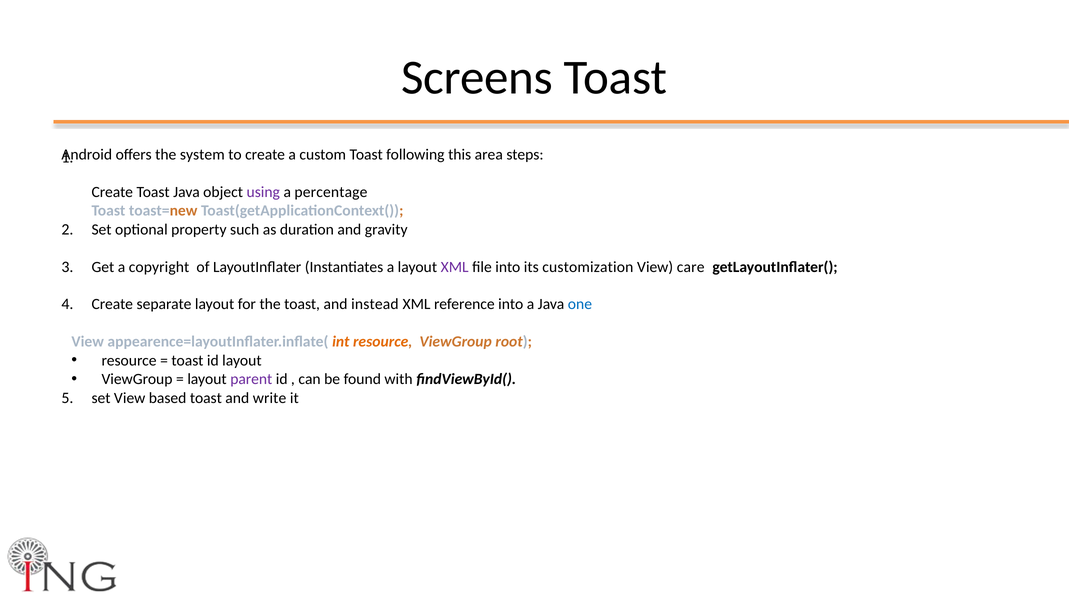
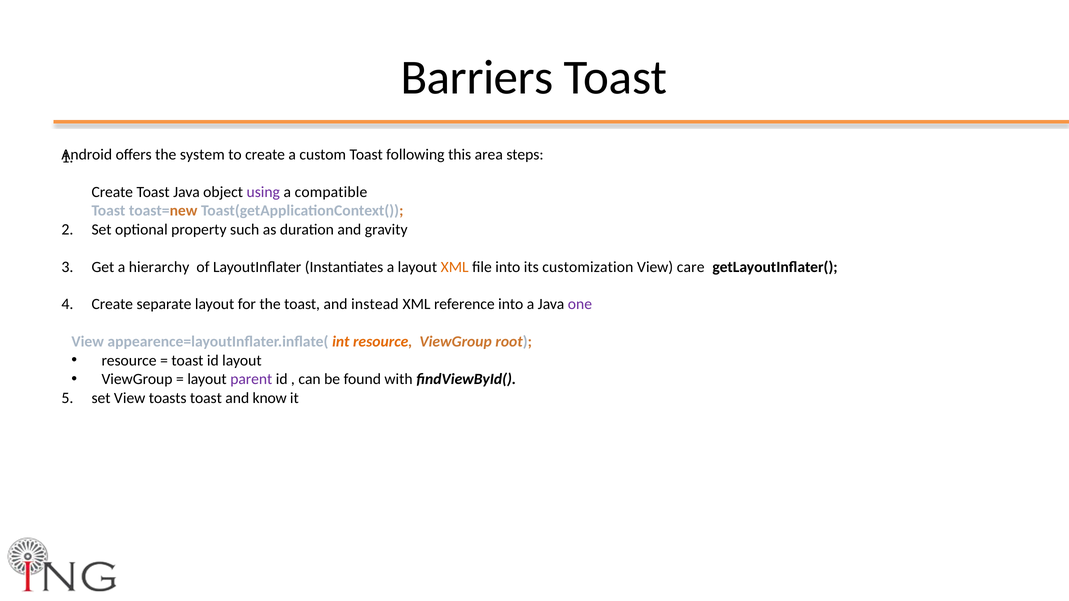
Screens: Screens -> Barriers (477, 78)
percentage: percentage -> compatible (331, 192)
copyright: copyright -> hierarchy (159, 267)
XML colour: purple -> orange (455, 267)
one colour: blue -> purple (580, 305)
based: based -> toasts (168, 398)
write: write -> know (270, 398)
